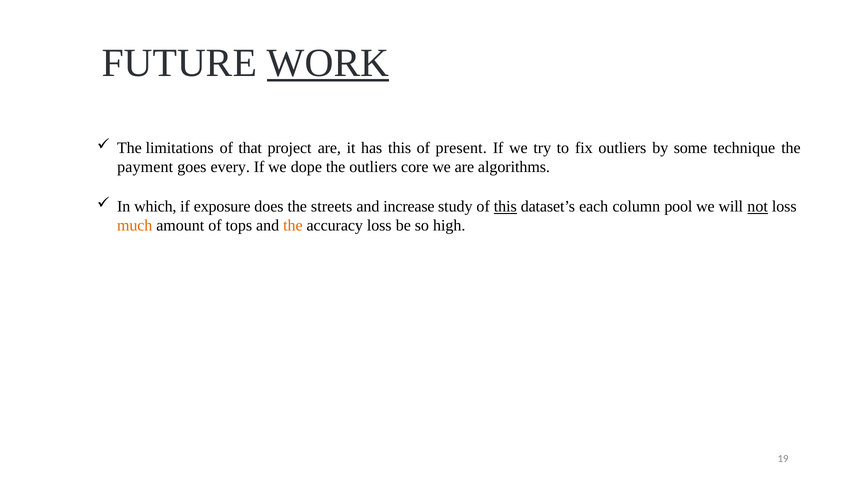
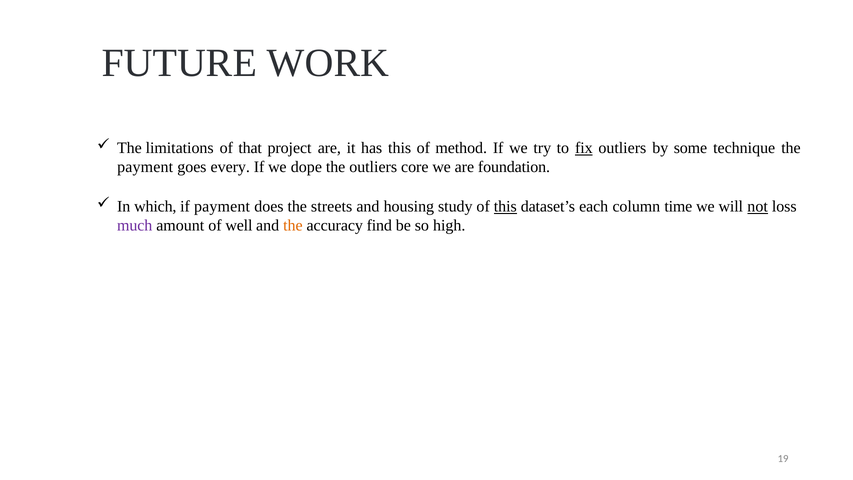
WORK underline: present -> none (328, 63)
present: present -> method (461, 148)
fix underline: none -> present (584, 148)
algorithms: algorithms -> foundation (514, 167)
if exposure: exposure -> payment (222, 206)
increase: increase -> housing (409, 206)
pool: pool -> time (678, 206)
much colour: orange -> purple (135, 226)
tops: tops -> well (239, 226)
accuracy loss: loss -> find (379, 226)
